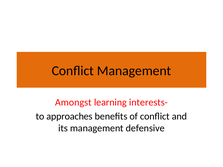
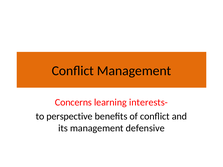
Amongst: Amongst -> Concerns (73, 103)
approaches: approaches -> perspective (70, 116)
